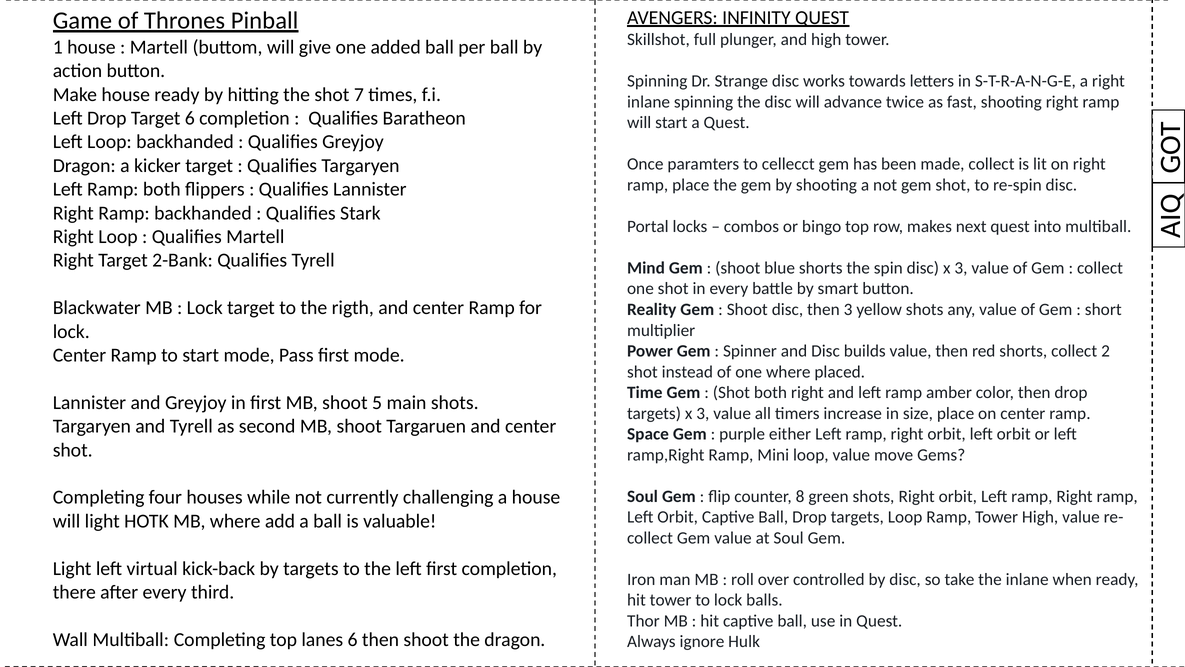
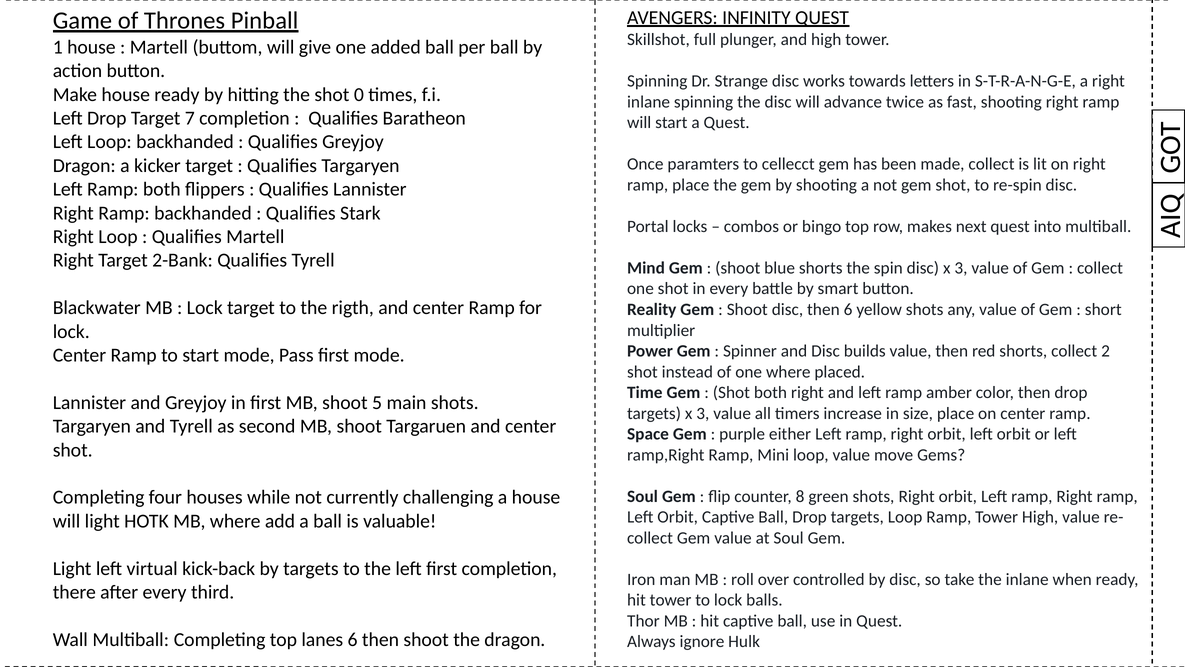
7: 7 -> 0 (359, 94)
Target 6: 6 -> 7 (190, 118)
then 3: 3 -> 6 (848, 309)
